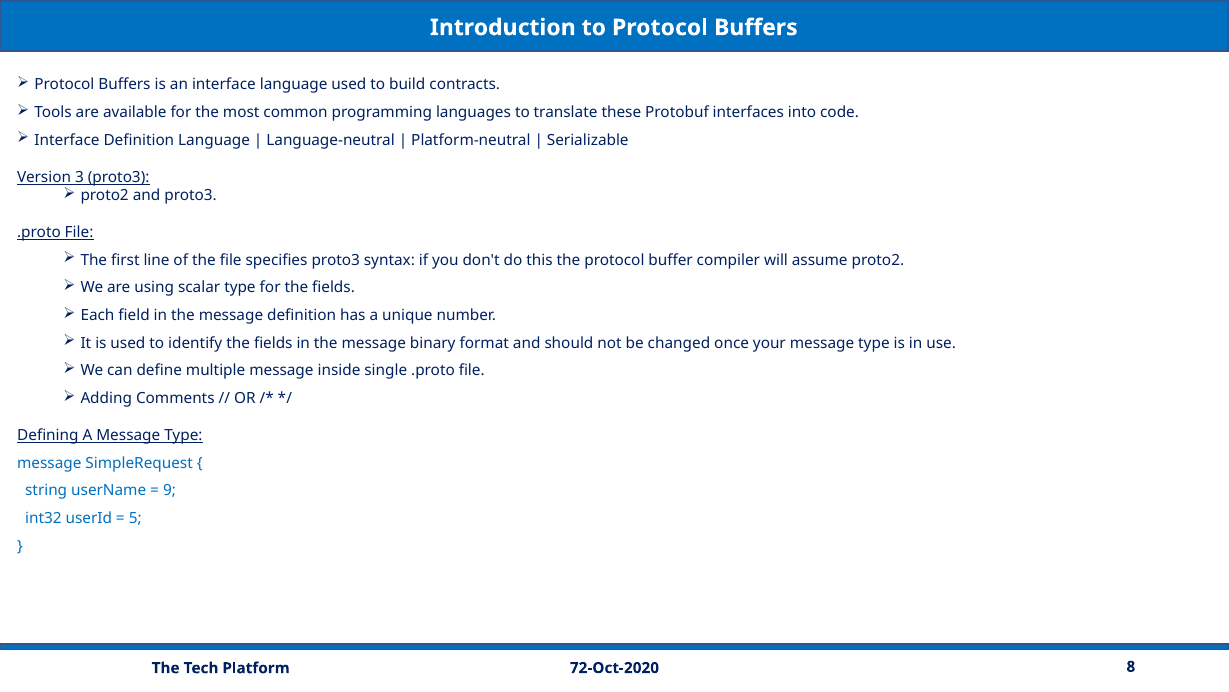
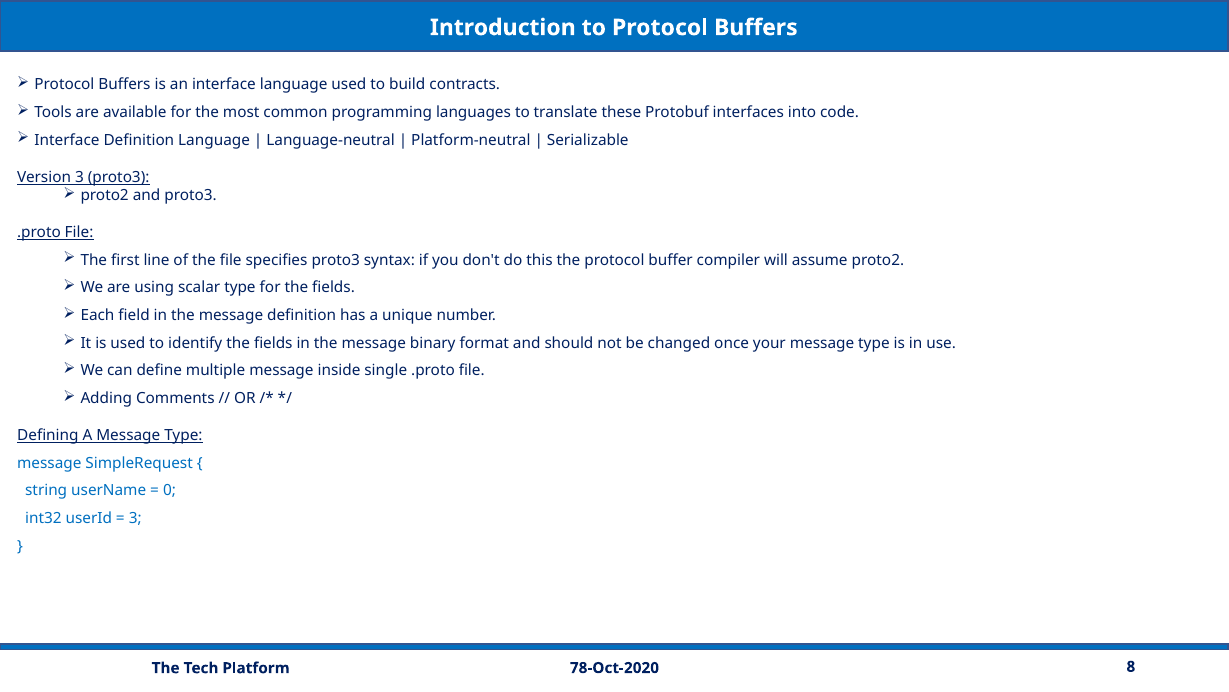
9: 9 -> 0 (170, 490)
5: 5 -> 3 (135, 518)
72-Oct-2020: 72-Oct-2020 -> 78-Oct-2020 (614, 667)
